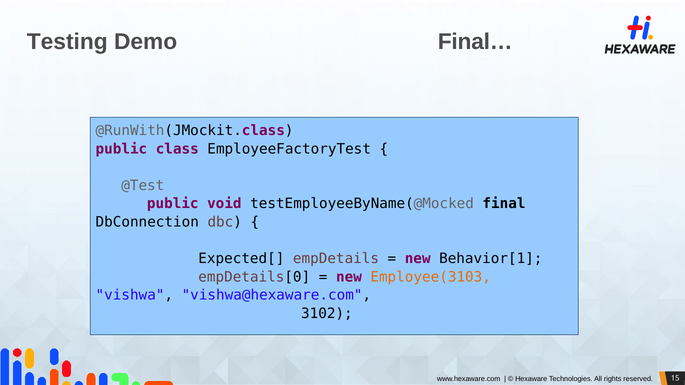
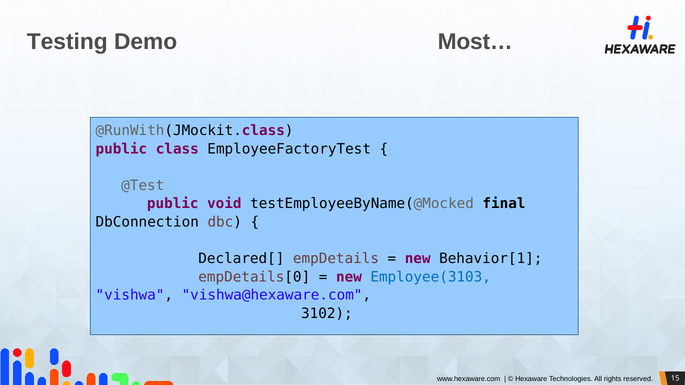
Final…: Final… -> Most… (475, 42)
Expected[: Expected[ -> Declared[ (241, 259)
Employee(3103 colour: orange -> blue (431, 277)
